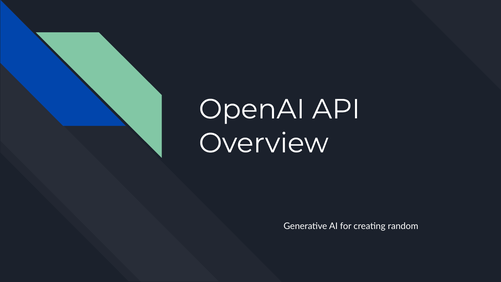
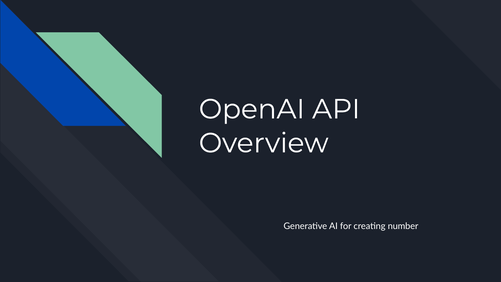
random: random -> number (403, 226)
